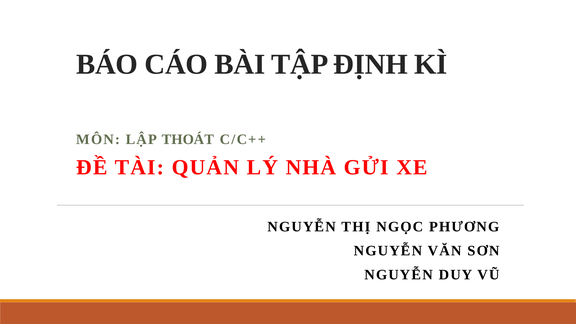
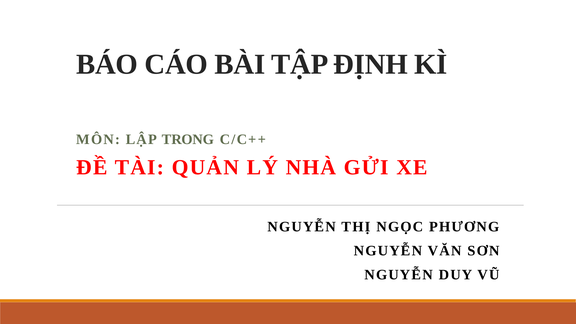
THOÁT: THOÁT -> TRONG (188, 139)
